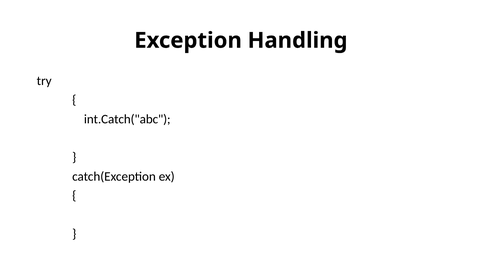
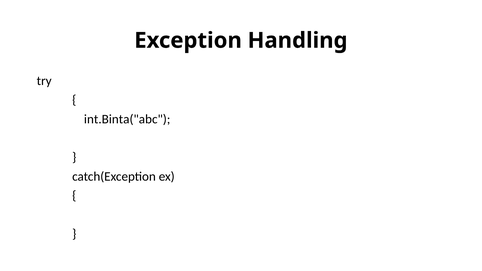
int.Catch("abc: int.Catch("abc -> int.Binta("abc (127, 119)
